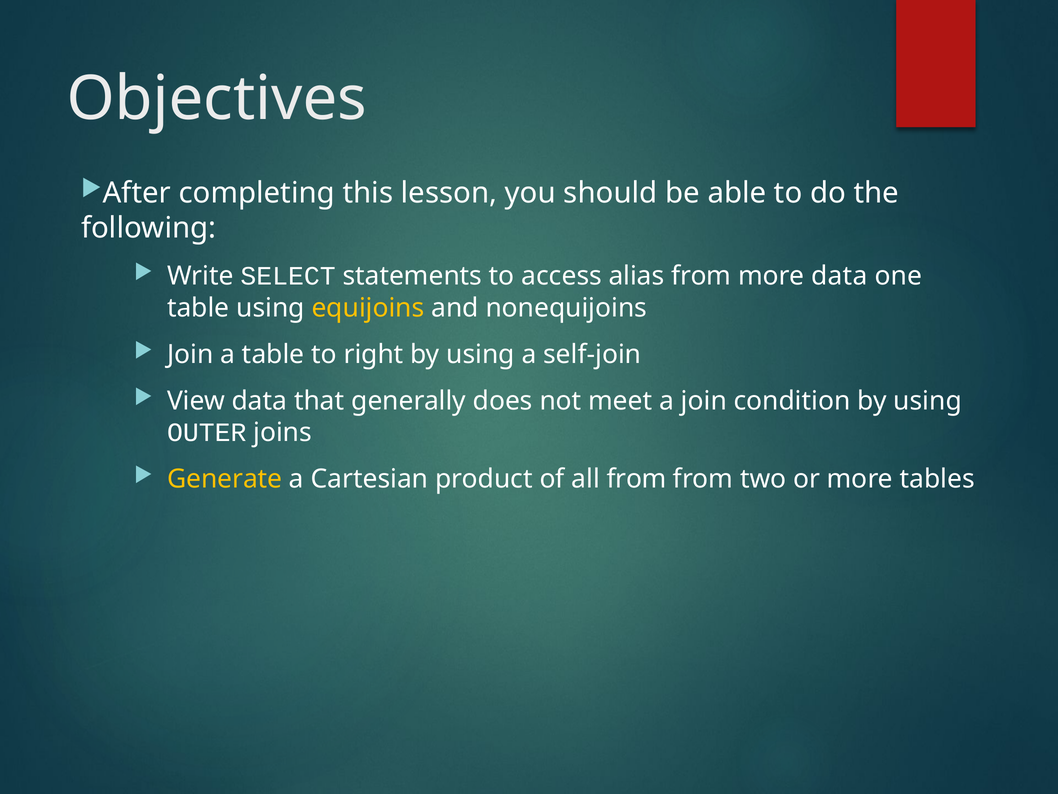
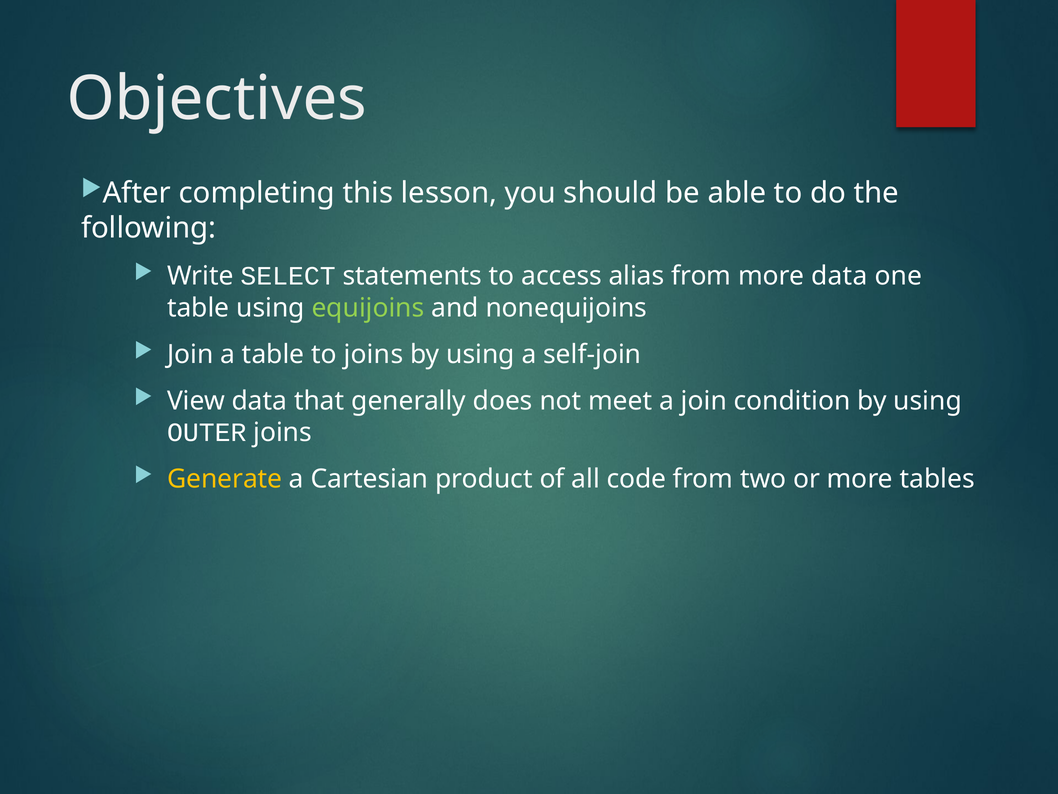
equijoins colour: yellow -> light green (368, 308)
to right: right -> joins (373, 354)
all from: from -> code (636, 479)
